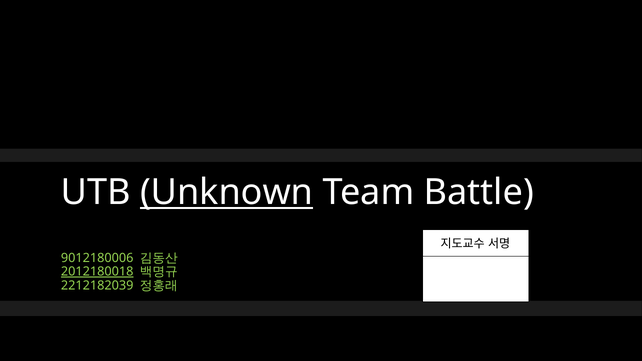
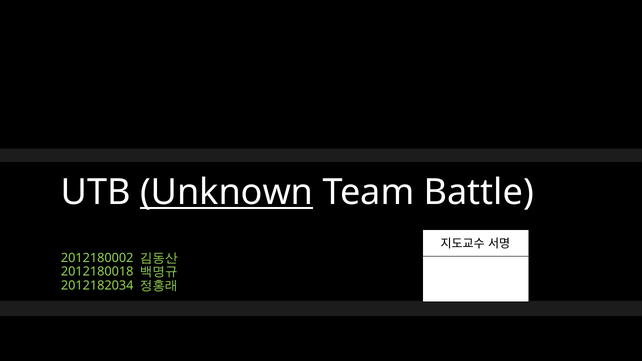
9012180006: 9012180006 -> 2012180002 (97, 258)
2012180018 underline: present -> none (97, 272)
2212182039: 2212182039 -> 2012182034 (97, 285)
